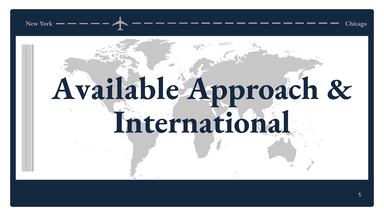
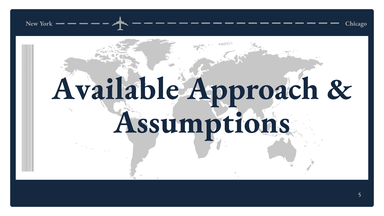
International: International -> Assumptions (202, 122)
